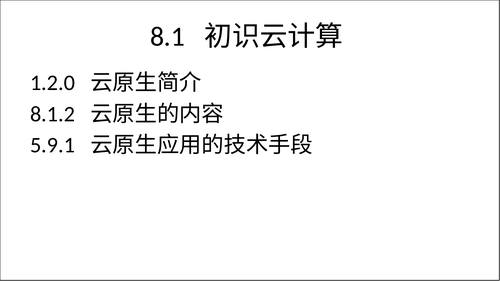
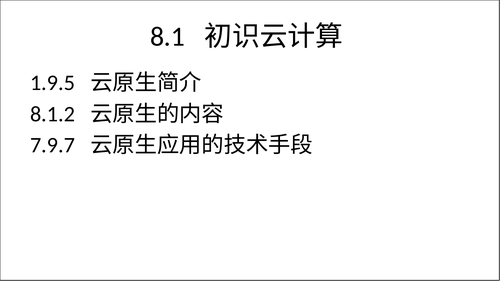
1.2.0: 1.2.0 -> 1.9.5 (52, 83)
5.9.1: 5.9.1 -> 7.9.7 (52, 145)
